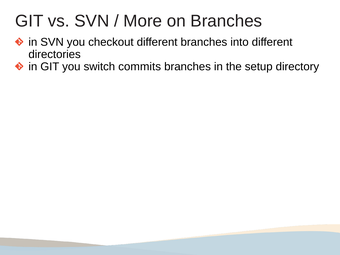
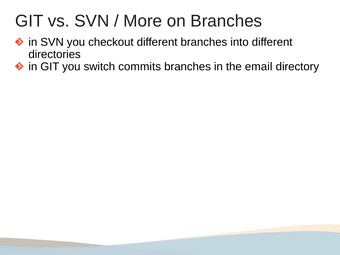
setup: setup -> email (259, 67)
